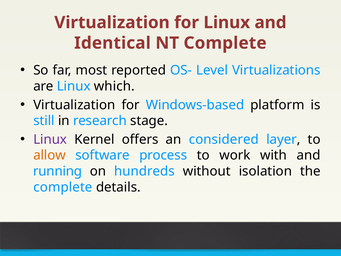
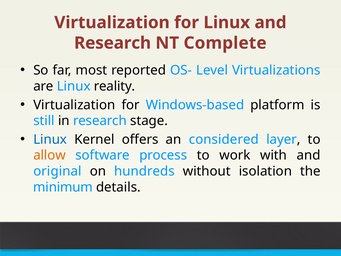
Identical: Identical -> Research (113, 43)
which: which -> reality (114, 86)
Linux colour: purple -> blue (50, 139)
running: running -> original (57, 171)
complete: complete -> minimum (63, 187)
